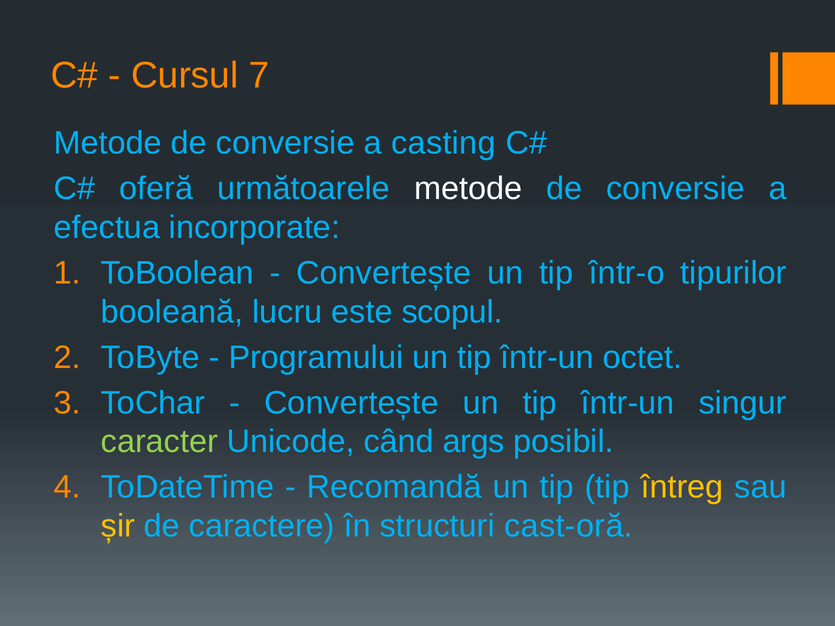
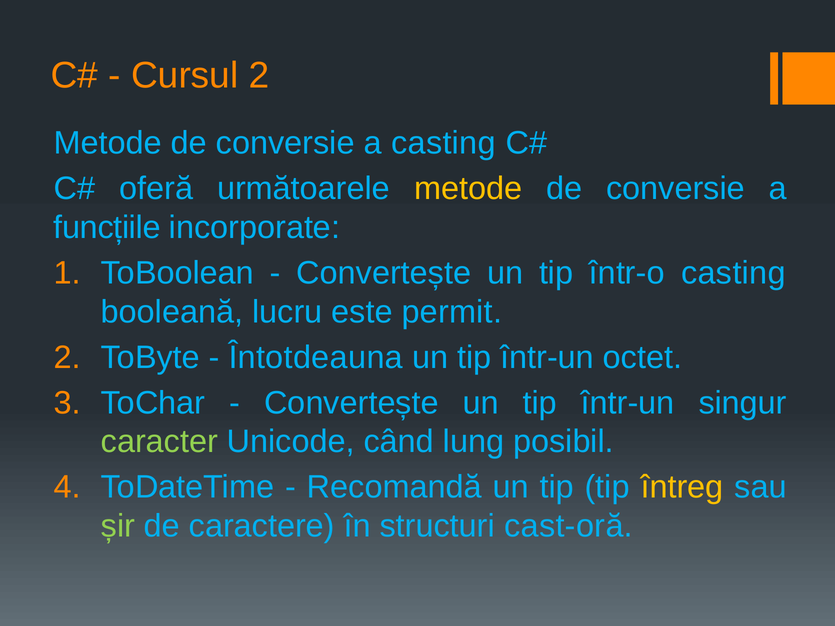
Cursul 7: 7 -> 2 (259, 75)
metode colour: white -> yellow (468, 188)
efectua: efectua -> funcțiile (107, 227)
într-o tipurilor: tipurilor -> casting (733, 273)
scopul: scopul -> permit (452, 312)
Programului: Programului -> Întotdeauna (316, 357)
args: args -> lung (473, 442)
șir colour: yellow -> light green (118, 526)
